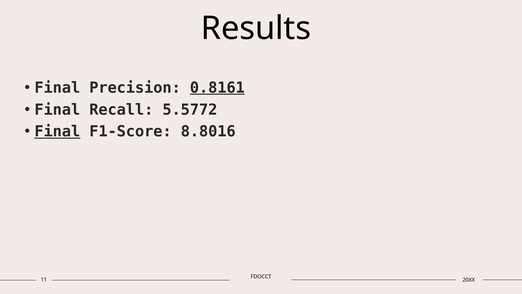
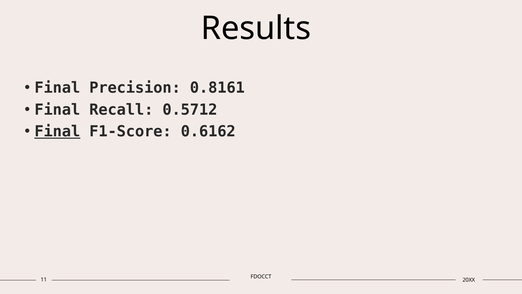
0.8161 underline: present -> none (217, 88)
5.5772: 5.5772 -> 0.5712 (190, 109)
8.8016: 8.8016 -> 0.6162 (208, 131)
